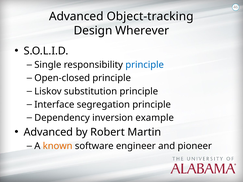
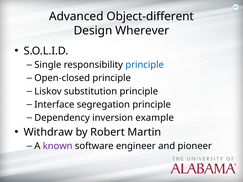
Object-tracking: Object-tracking -> Object-different (150, 16)
Advanced: Advanced -> Withdraw (48, 132)
known colour: orange -> purple (58, 146)
